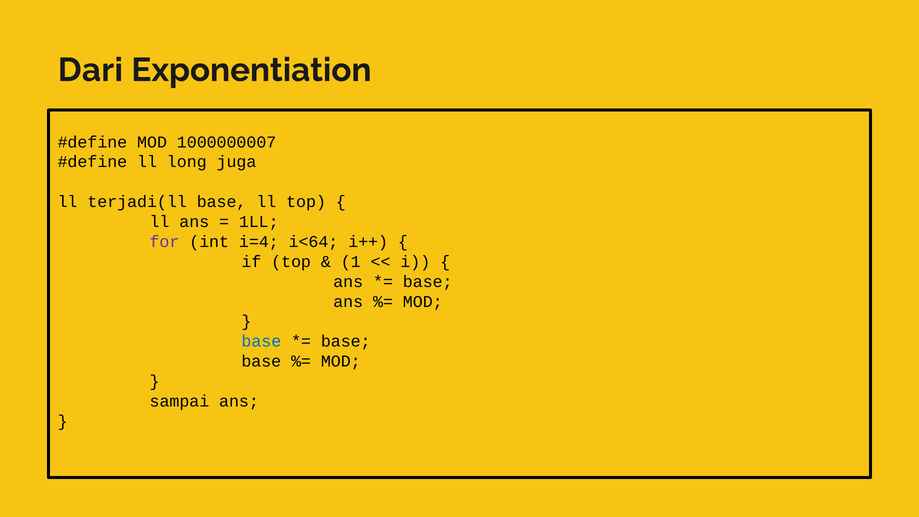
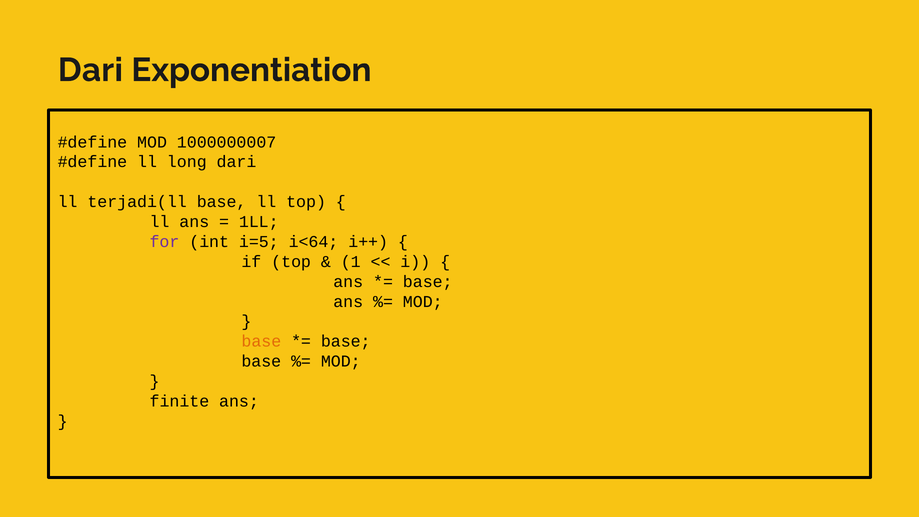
long juga: juga -> dari (236, 162)
i=4: i=4 -> i=5 (259, 242)
base colour: blue -> orange (261, 341)
sampai: sampai -> finite (179, 401)
